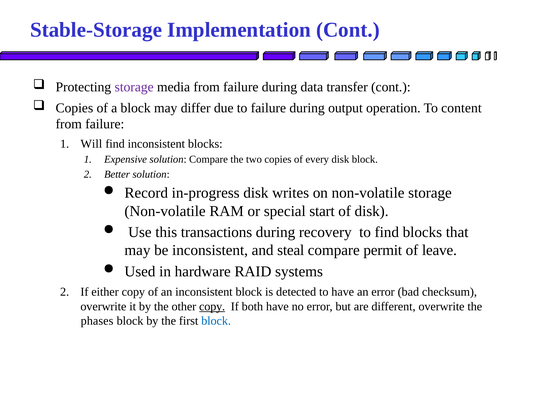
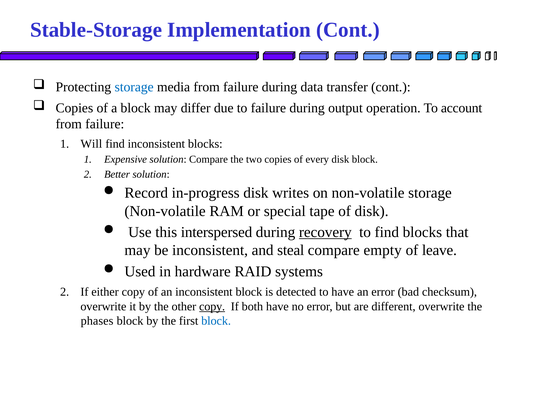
storage colour: purple -> blue (134, 87)
content: content -> account (462, 108)
start: start -> tape (322, 211)
transactions: transactions -> interspersed (217, 232)
recovery underline: none -> present (325, 232)
permit: permit -> empty (383, 250)
